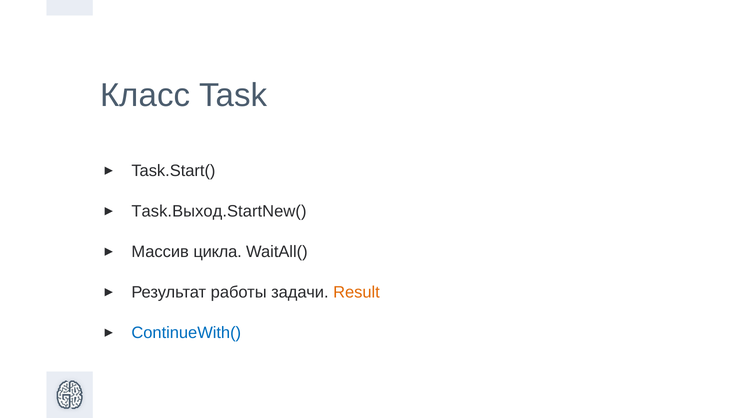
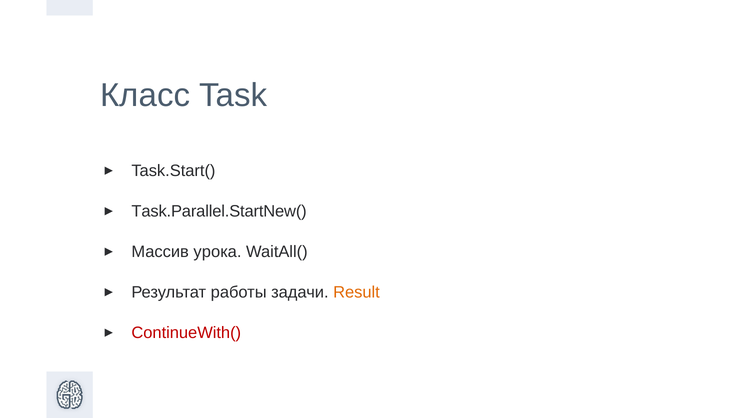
Task.Выход.StartNew(: Task.Выход.StartNew( -> Task.Parallel.StartNew( (219, 211)
цикла: цикла -> урока (217, 252)
ContinueWith( colour: blue -> red (186, 333)
